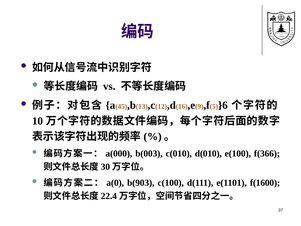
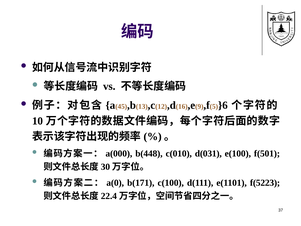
b(003: b(003 -> b(448 (149, 153)
d(010: d(010 -> d(031 (208, 153)
f(366: f(366 -> f(501 (267, 153)
b(903: b(903 -> b(171 (141, 183)
f(1600: f(1600 -> f(5223 (265, 183)
